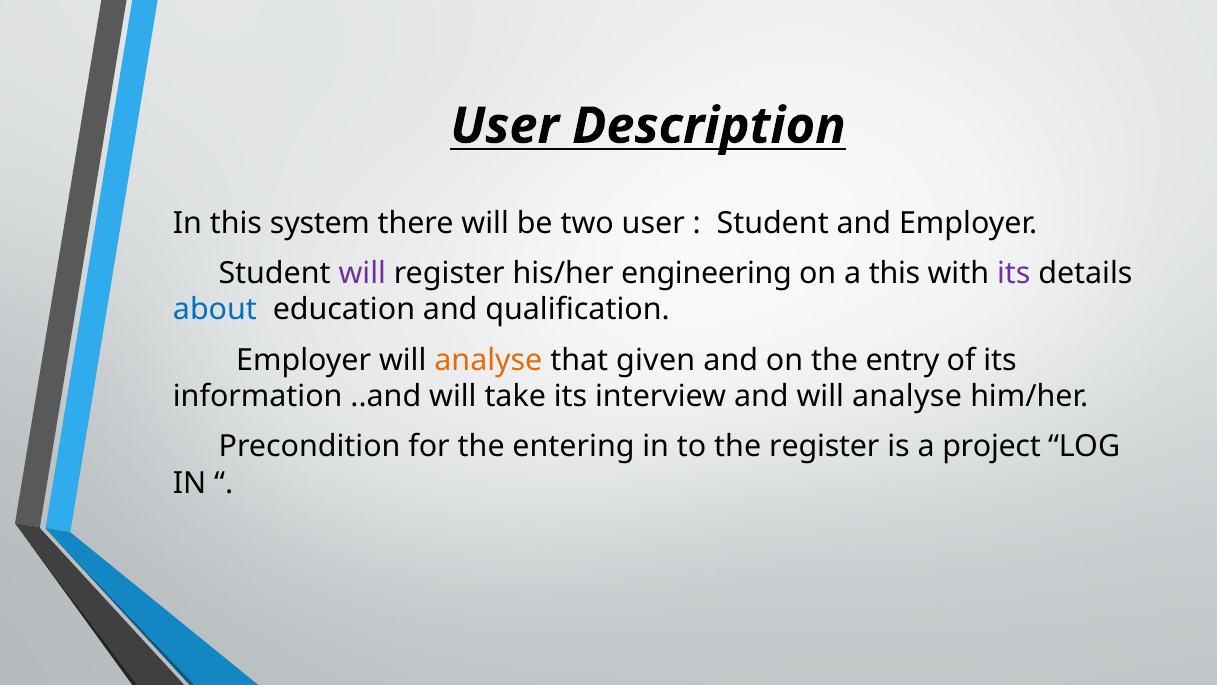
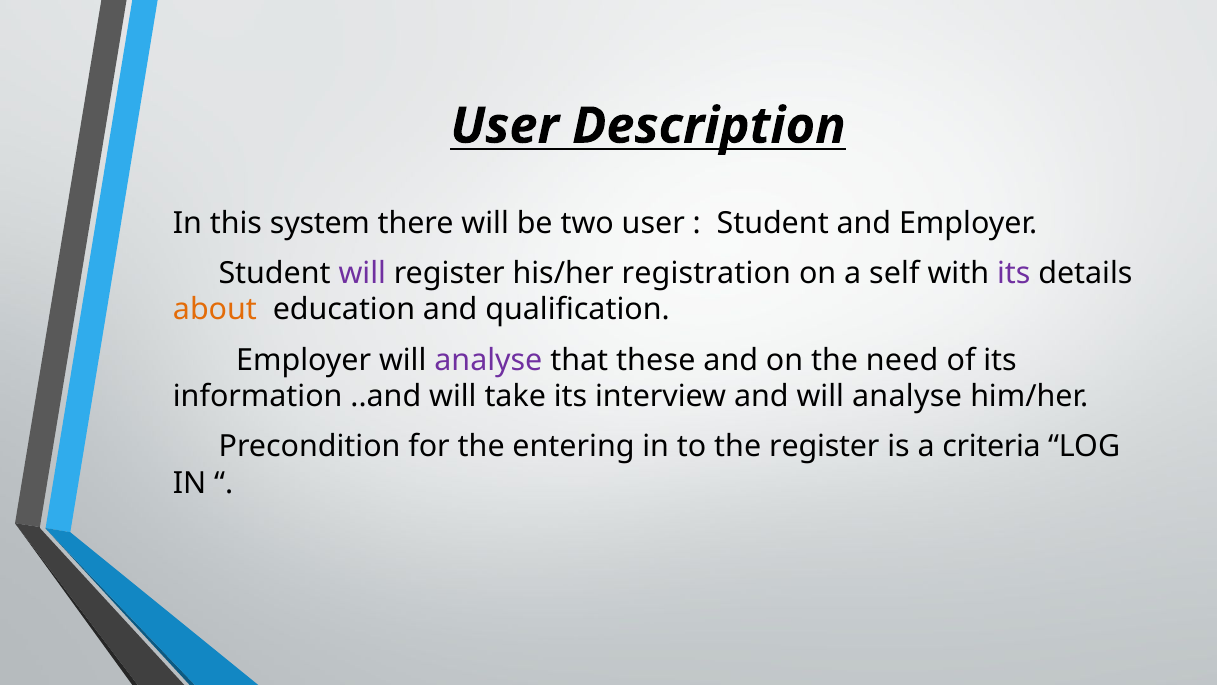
engineering: engineering -> registration (706, 273)
a this: this -> self (894, 273)
about colour: blue -> orange (215, 310)
analyse colour: orange -> purple (488, 360)
given: given -> these (656, 360)
entry: entry -> need (902, 360)
project: project -> criteria (992, 447)
